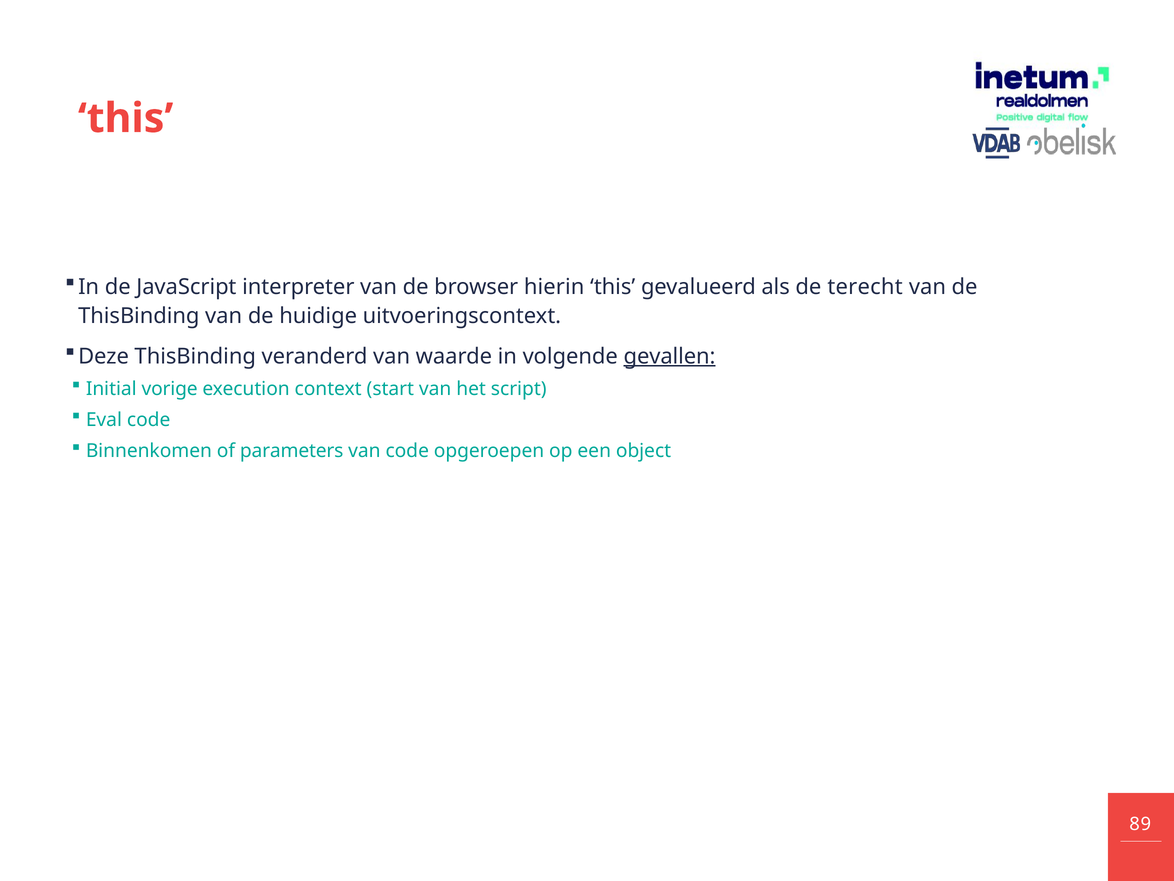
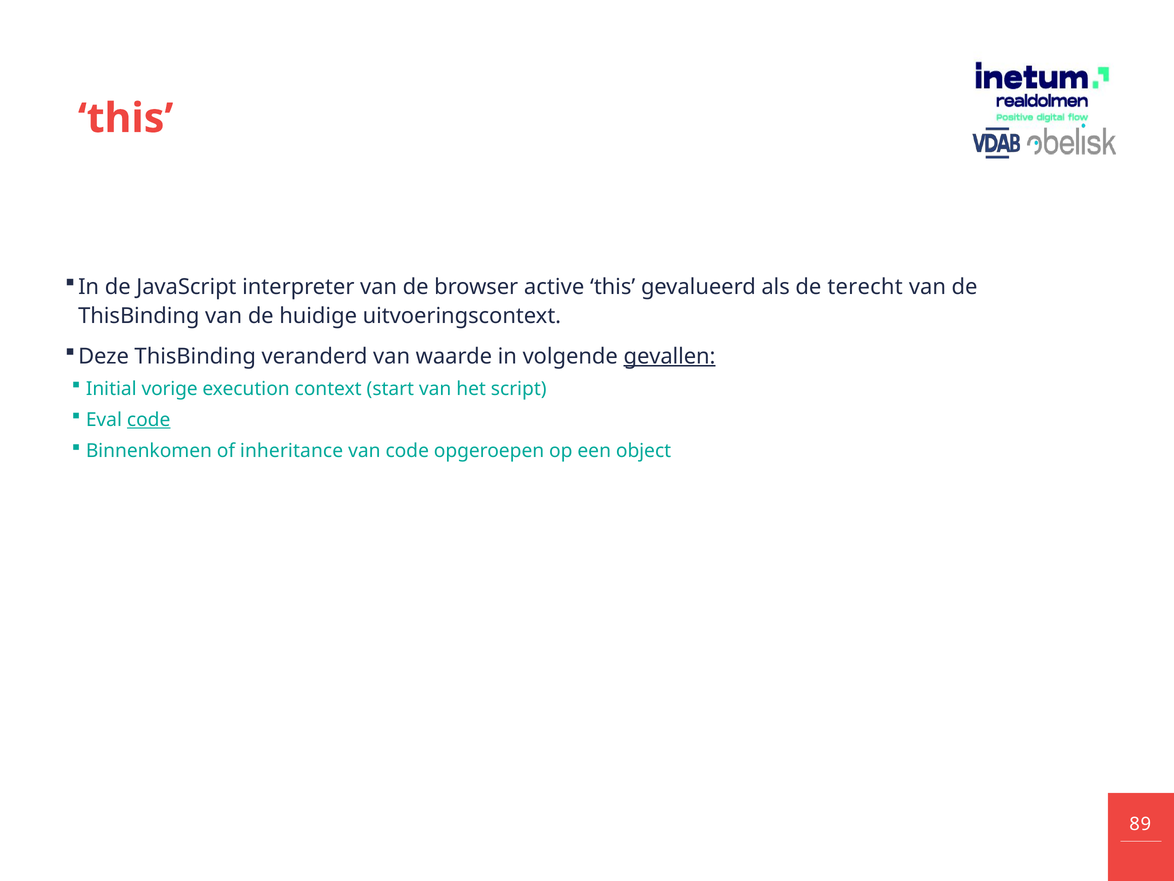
hierin: hierin -> active (554, 287)
code underline: none -> present (149, 420)
parameters: parameters -> inheritance (292, 451)
